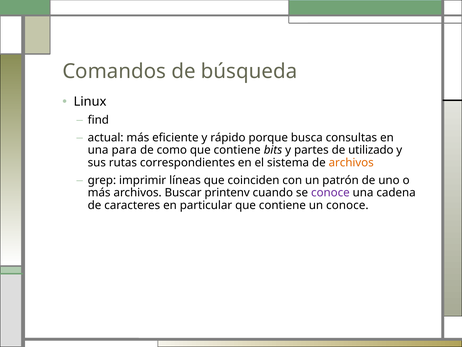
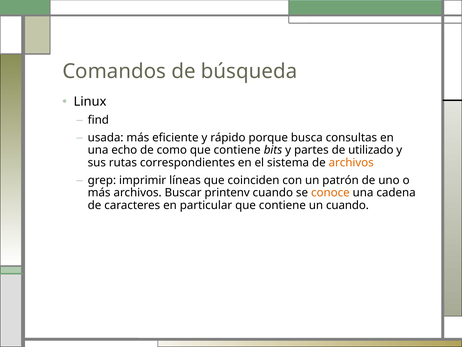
actual: actual -> usada (106, 137)
para: para -> echo (124, 150)
conoce colour: purple -> orange (330, 193)
un conoce: conoce -> cuando (347, 205)
